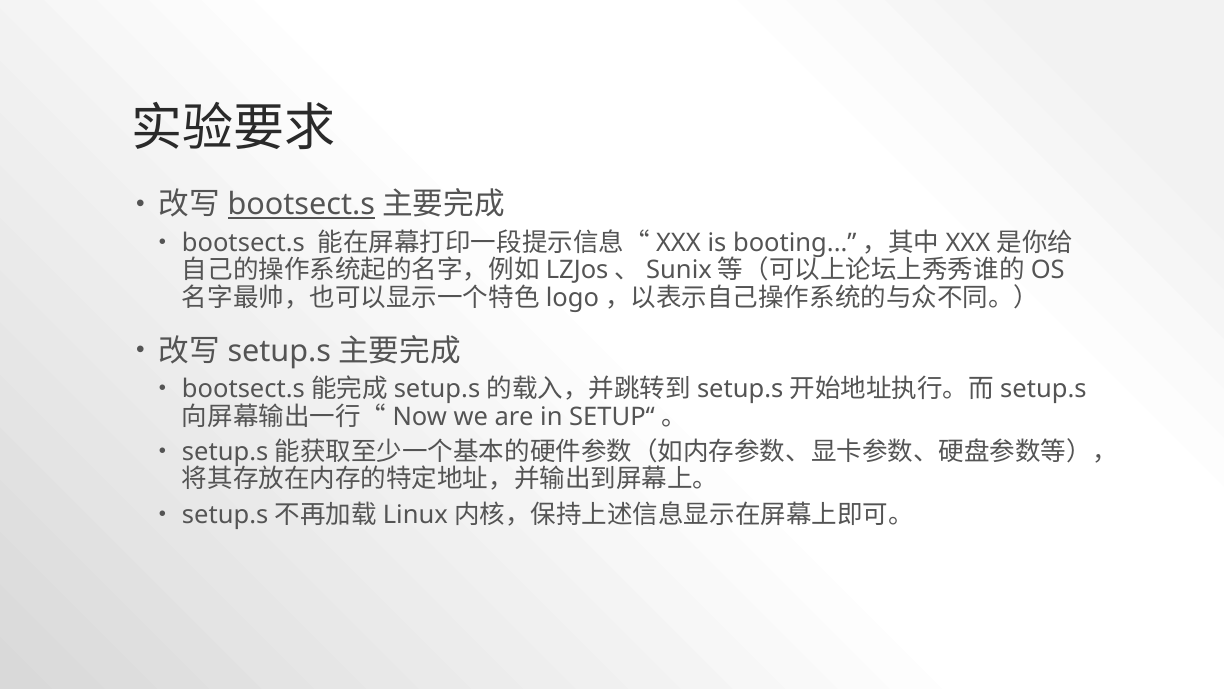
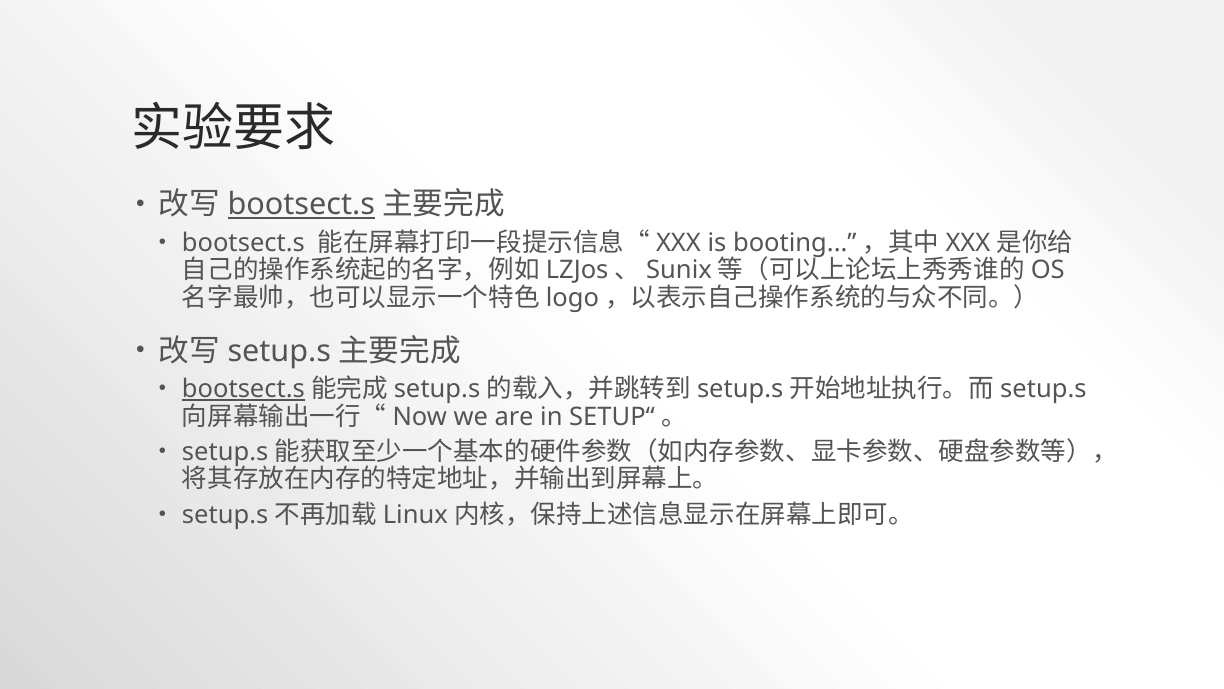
bootsect.s underline: none -> present (243, 389)
